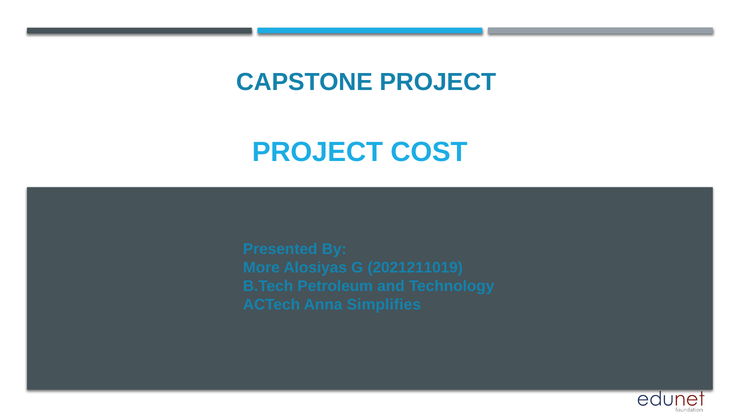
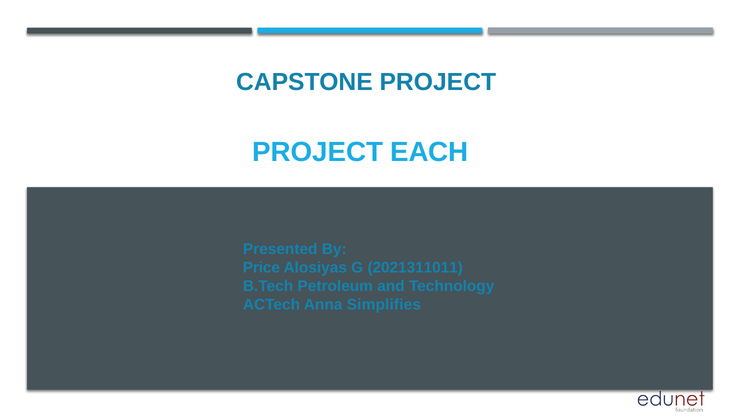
COST: COST -> EACH (429, 152)
More: More -> Price (261, 268)
2021211019: 2021211019 -> 2021311011 (415, 268)
